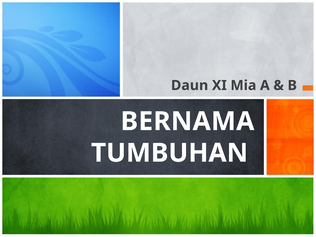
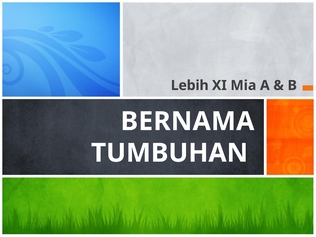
Daun: Daun -> Lebih (190, 85)
